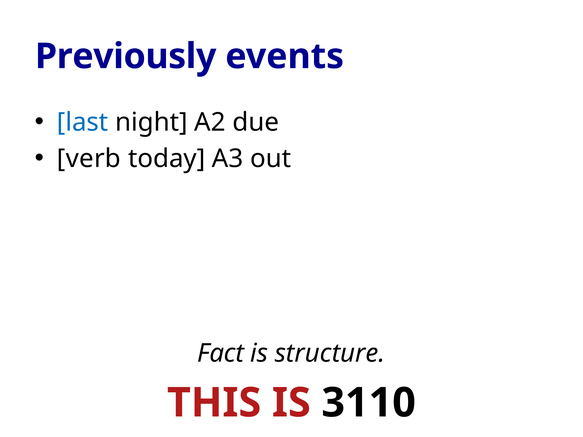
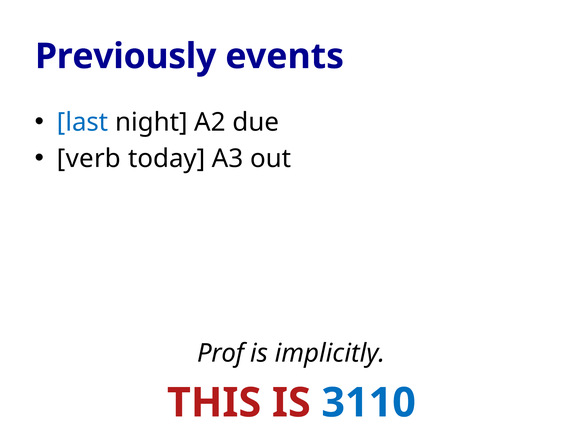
Fact: Fact -> Prof (221, 353)
structure: structure -> implicitly (330, 353)
3110 colour: black -> blue (369, 403)
